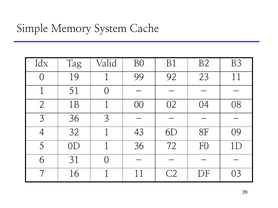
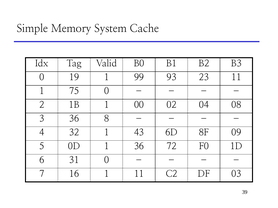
92: 92 -> 93 (171, 77)
51: 51 -> 75 (74, 91)
36 3: 3 -> 8 (107, 119)
